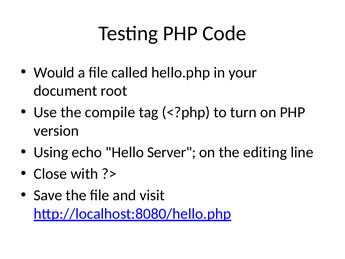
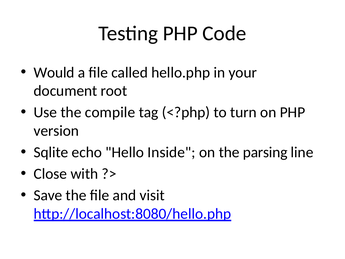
Using: Using -> Sqlite (51, 152)
Server: Server -> Inside (171, 152)
editing: editing -> parsing (265, 152)
